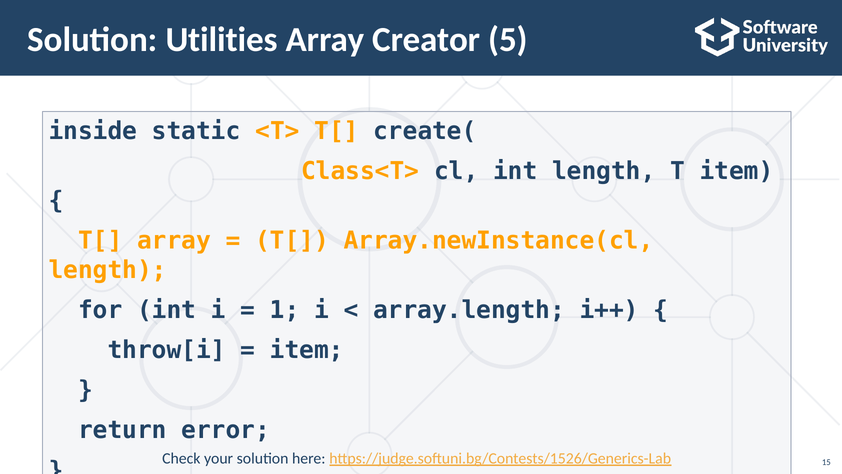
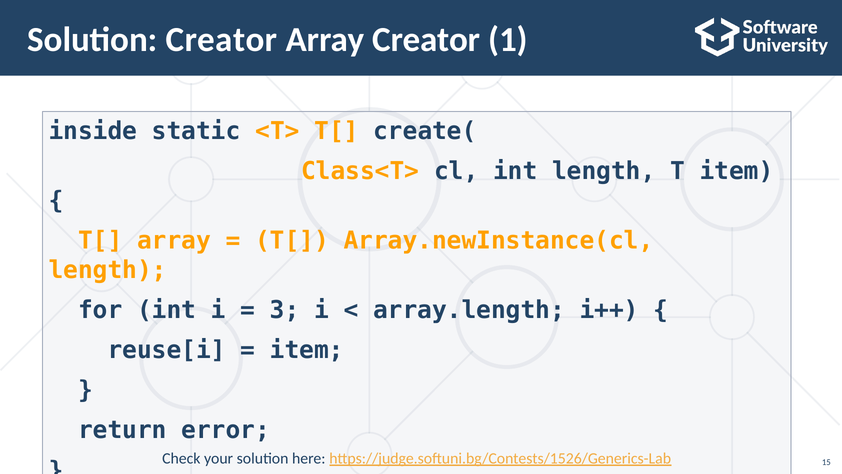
Solution Utilities: Utilities -> Creator (222, 39)
5: 5 -> 1 (508, 39)
1: 1 -> 3 (285, 310)
throw[i: throw[i -> reuse[i (167, 350)
